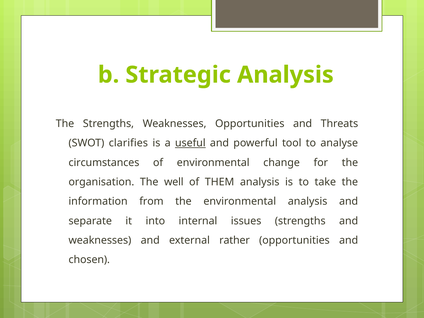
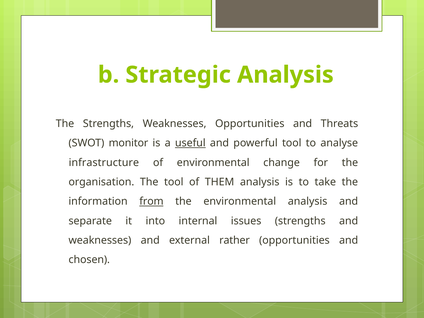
clarifies: clarifies -> monitor (128, 143)
circumstances: circumstances -> infrastructure (104, 163)
The well: well -> tool (174, 182)
from underline: none -> present (151, 201)
